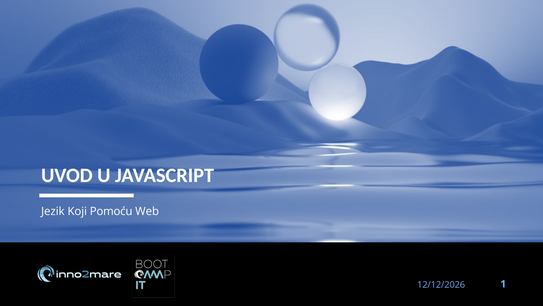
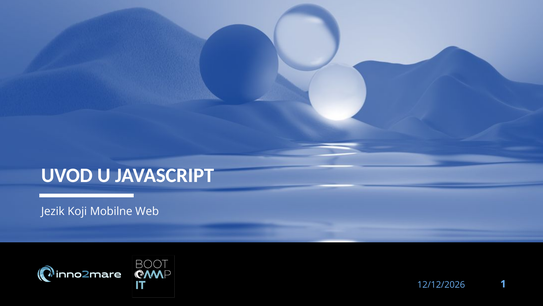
Pomoću: Pomoću -> Mobilne (111, 211)
